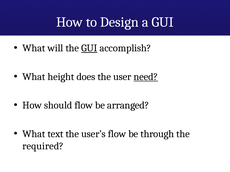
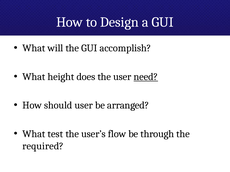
GUI underline: present -> none (89, 48)
should flow: flow -> user (84, 106)
text: text -> test (55, 134)
